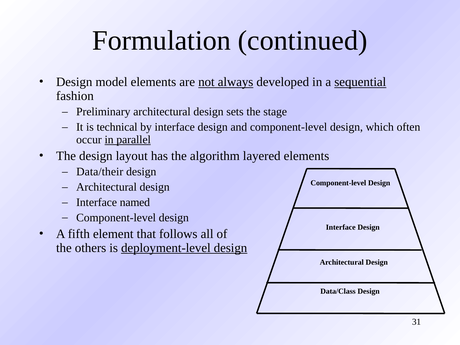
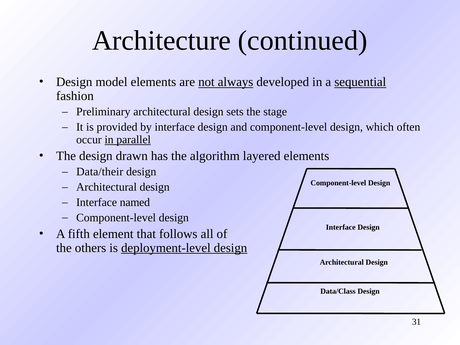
Formulation: Formulation -> Architecture (162, 41)
technical: technical -> provided (117, 127)
layout: layout -> drawn (132, 156)
